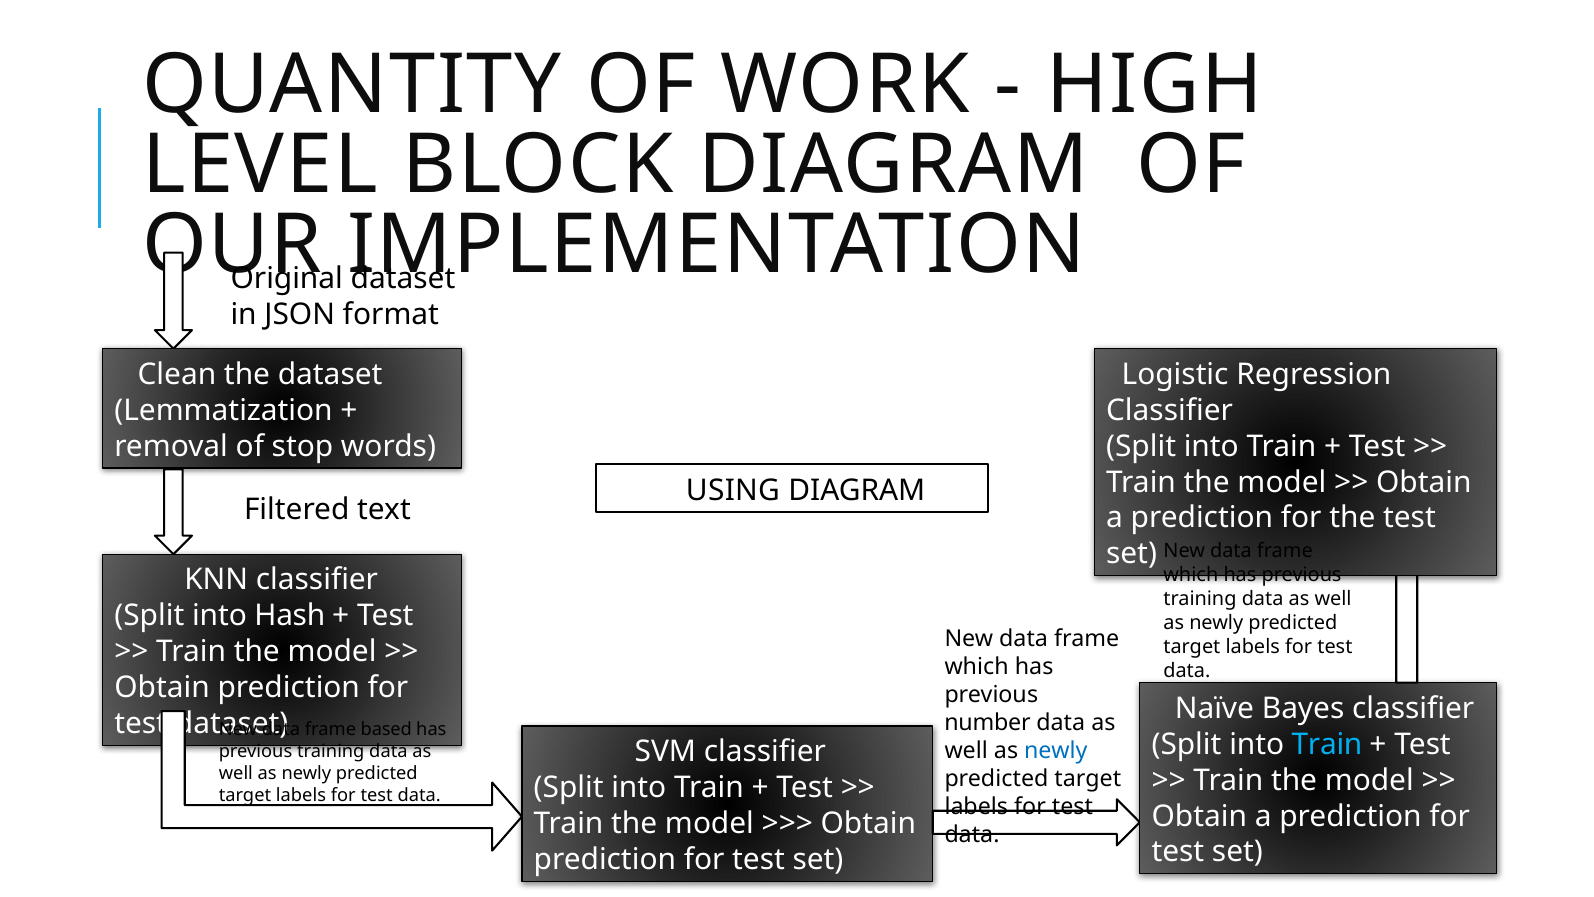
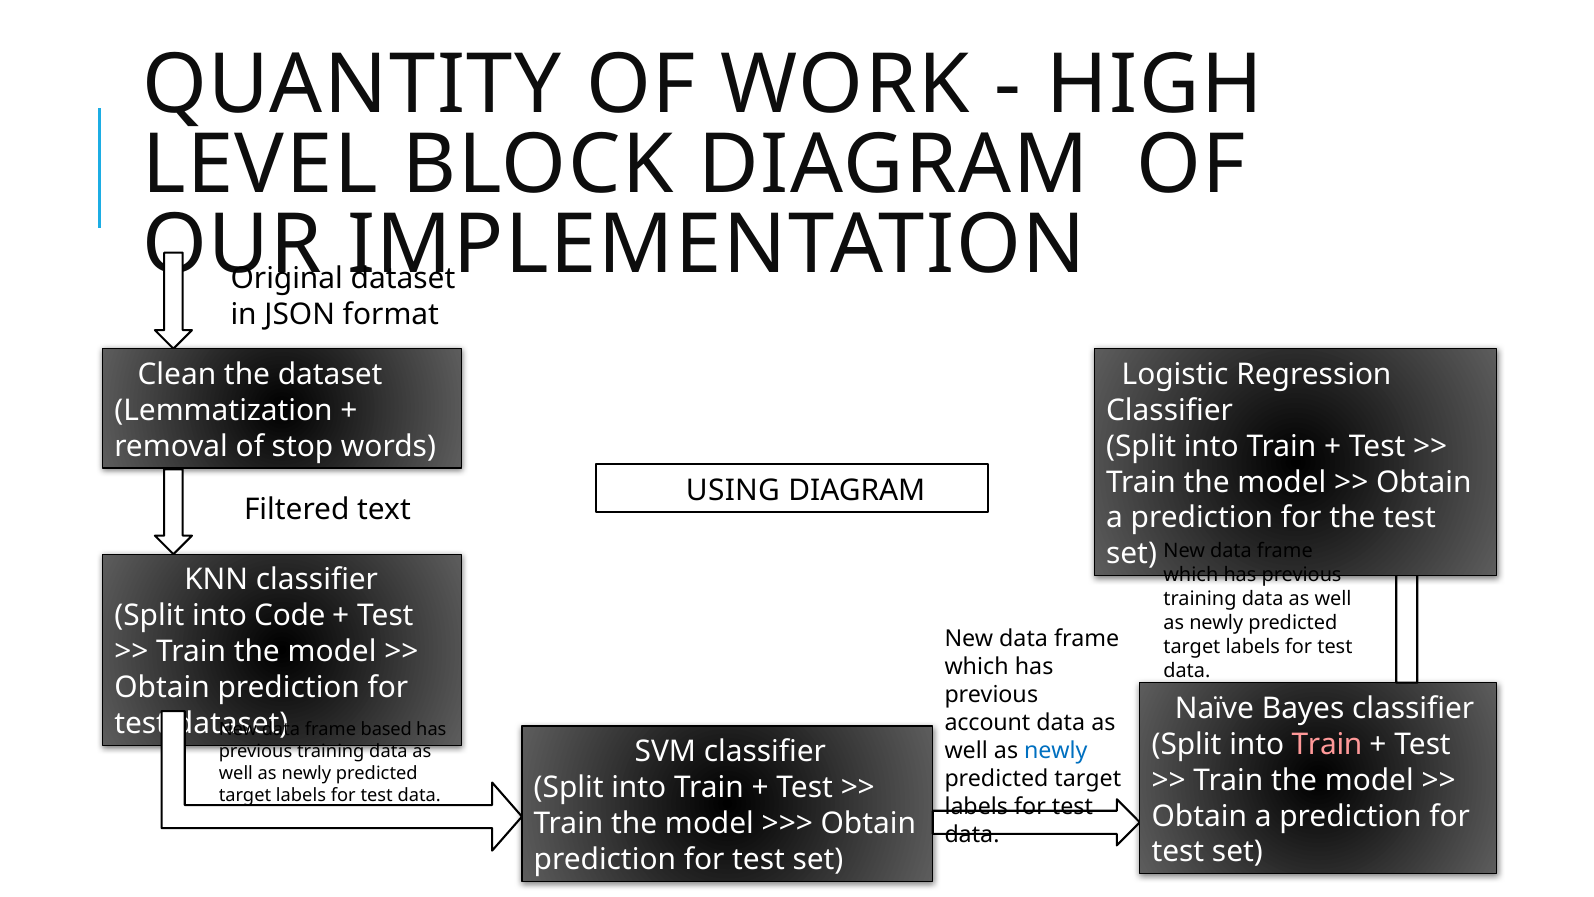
Hash: Hash -> Code (290, 616)
number: number -> account (987, 723)
Train colour: light blue -> pink (1327, 744)
